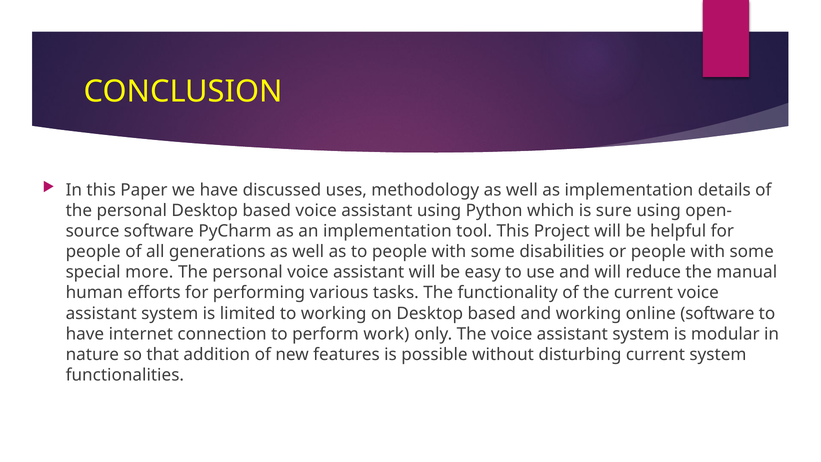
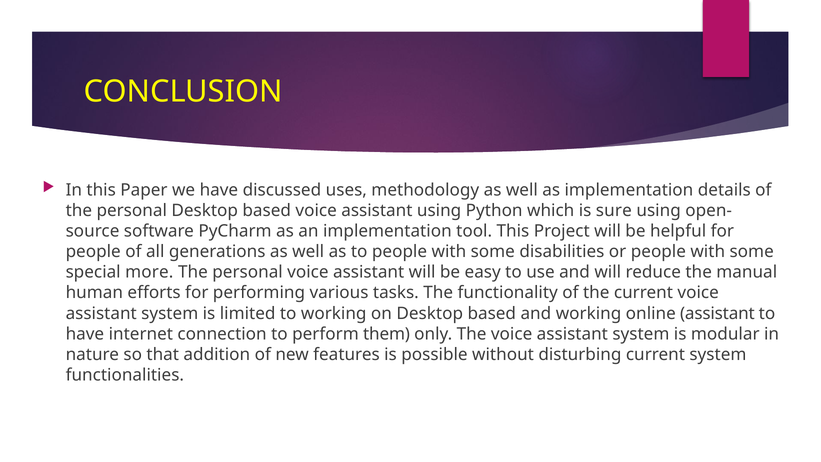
online software: software -> assistant (717, 313)
work: work -> them (387, 334)
